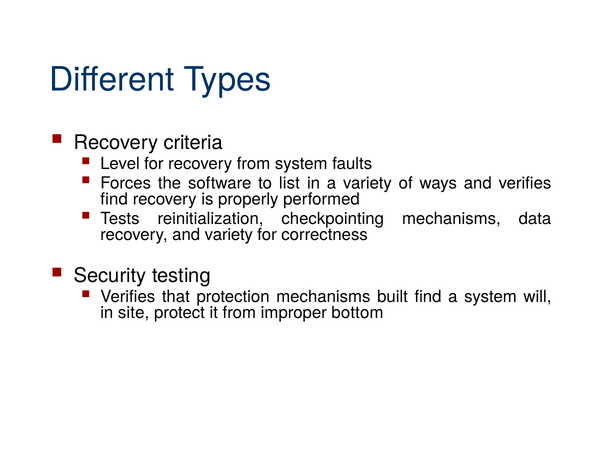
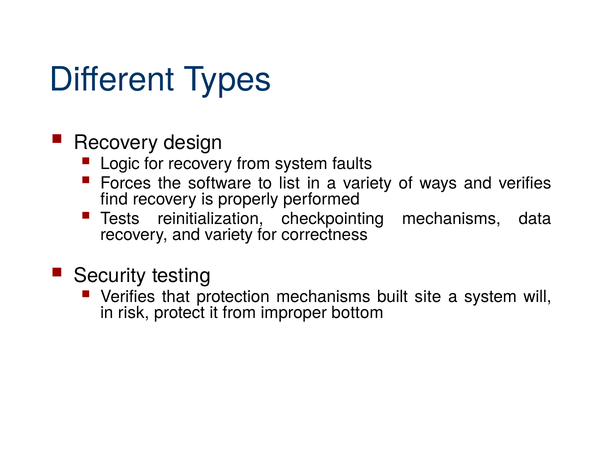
criteria: criteria -> design (193, 142)
Level: Level -> Logic (120, 164)
built find: find -> site (428, 297)
site: site -> risk (134, 313)
